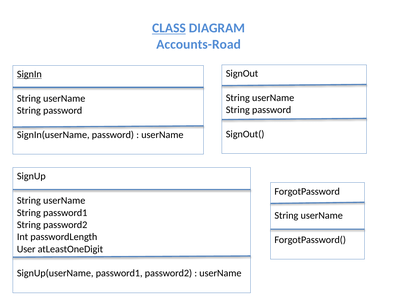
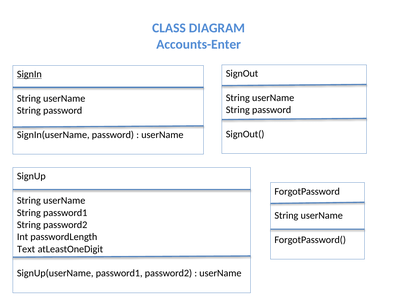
CLASS underline: present -> none (169, 28)
Accounts-Road: Accounts-Road -> Accounts-Enter (199, 44)
User: User -> Text (26, 249)
